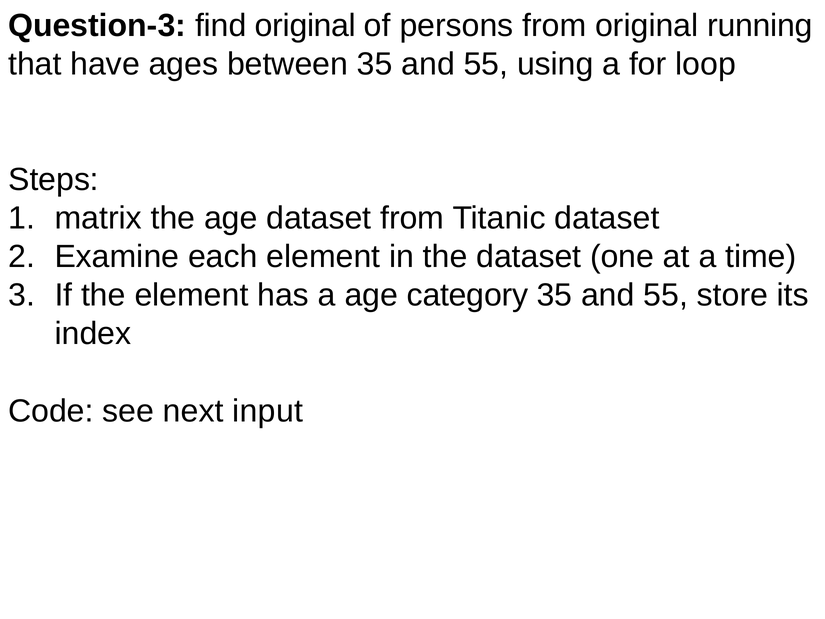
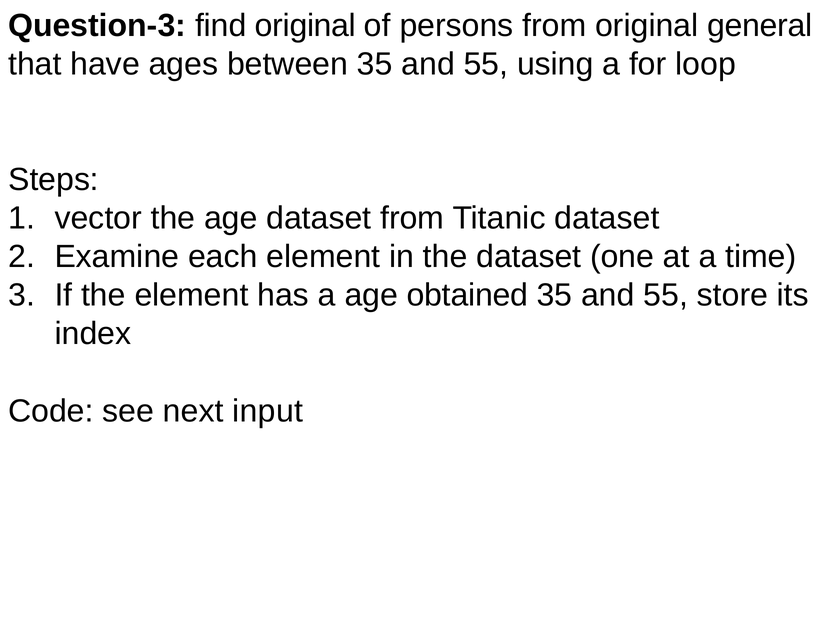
running: running -> general (760, 26)
matrix: matrix -> vector (98, 218)
category: category -> obtained (467, 295)
